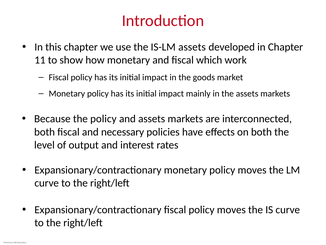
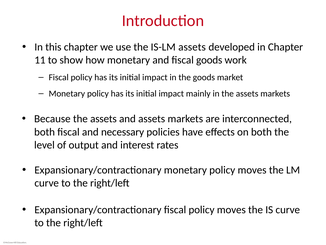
fiscal which: which -> goods (209, 60)
Because the policy: policy -> assets (103, 119)
